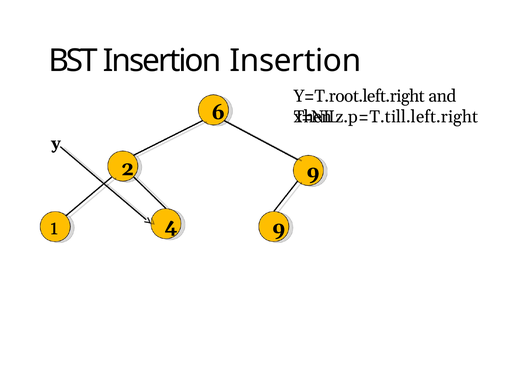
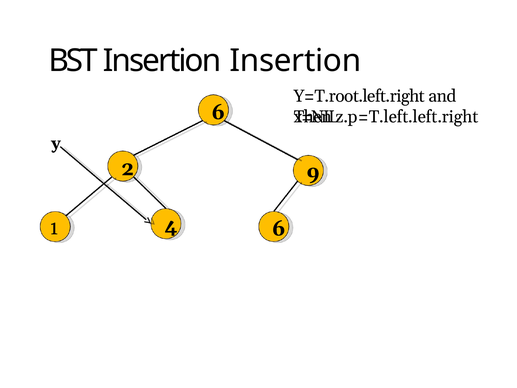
z.p=T.till.left.right: z.p=T.till.left.right -> z.p=T.left.left.right (407, 117)
4 9: 9 -> 6 (279, 229)
